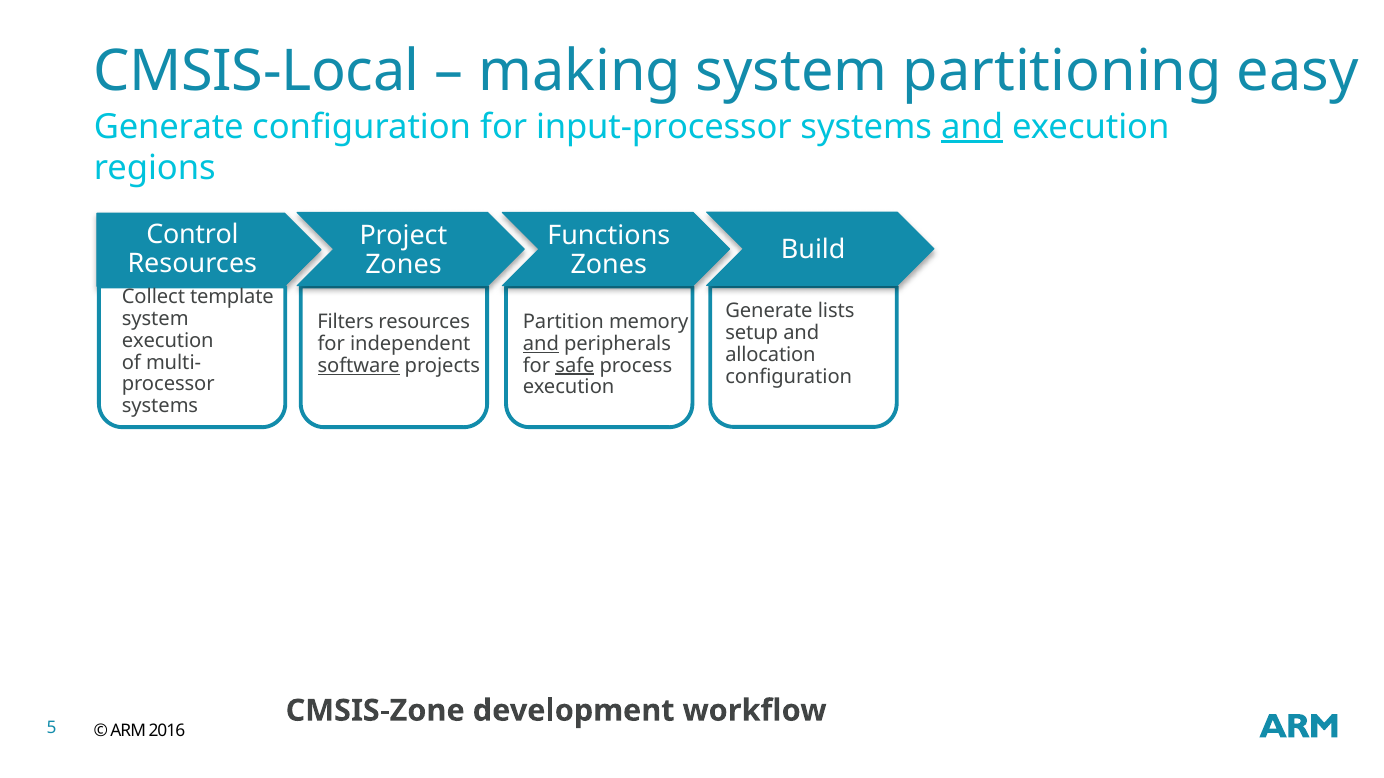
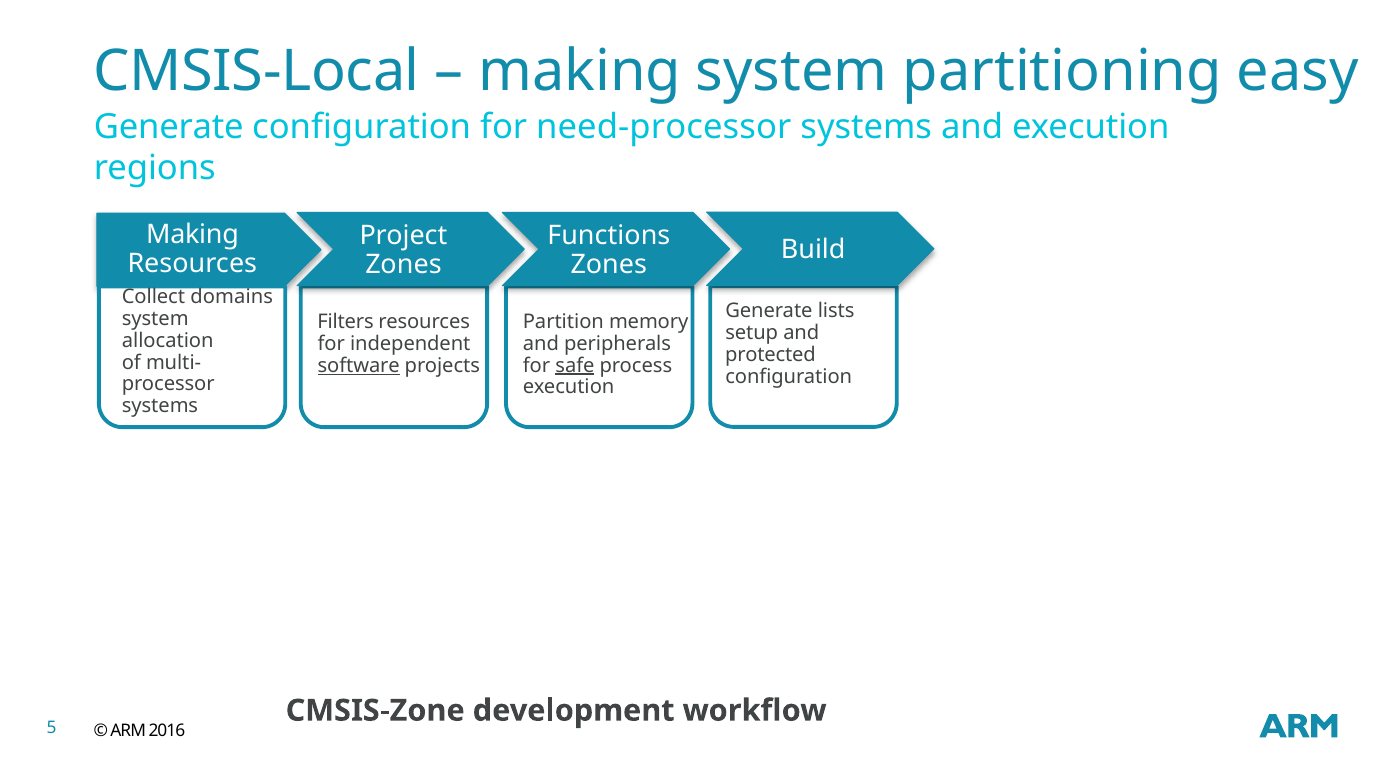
input-processor: input-processor -> need-processor (664, 127)
and underline: present -> none (972, 127)
Control: Control -> Making (192, 235)
template: template -> domains (232, 297)
execution: execution -> allocation (168, 341)
and underline: present -> none (541, 344)
allocation: allocation -> protected (770, 355)
